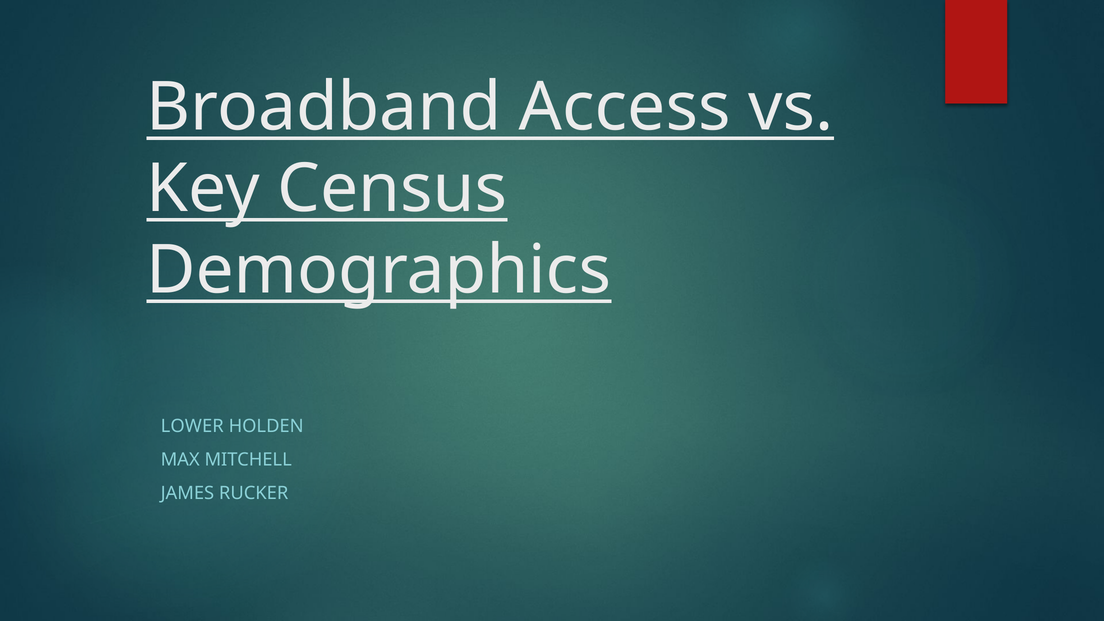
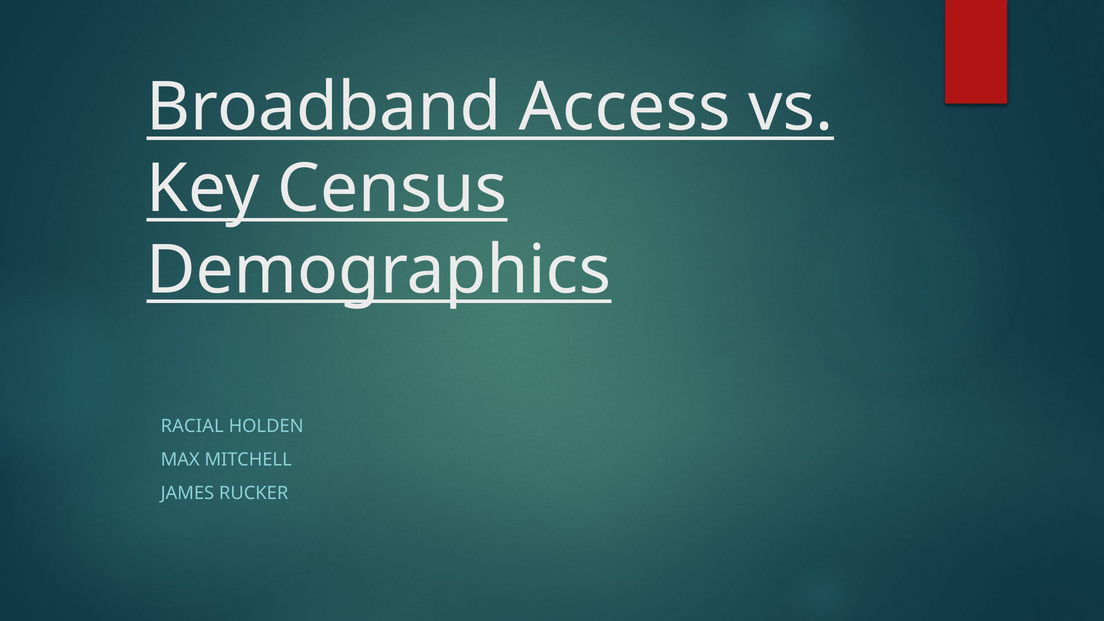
LOWER: LOWER -> RACIAL (192, 426)
